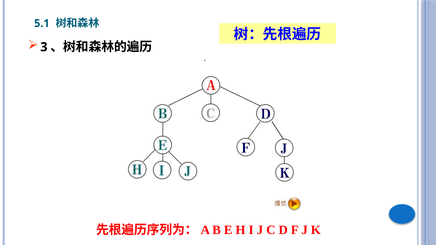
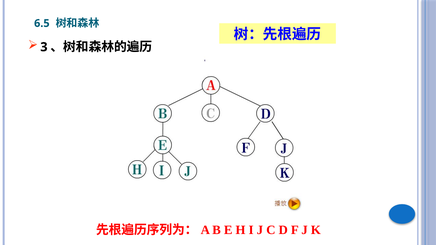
5.1: 5.1 -> 6.5 (42, 23)
